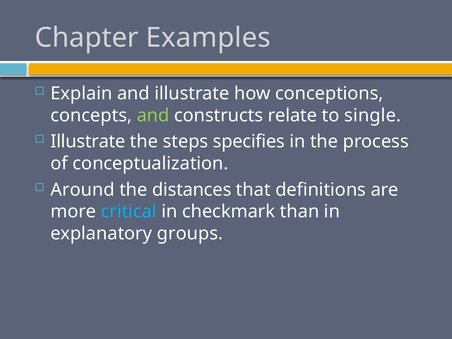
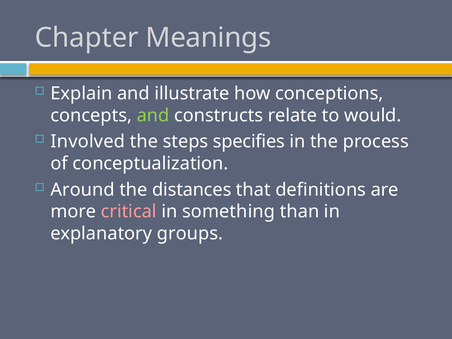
Examples: Examples -> Meanings (208, 38)
single: single -> would (373, 115)
Illustrate: Illustrate -> Involved (88, 142)
critical colour: light blue -> pink (129, 212)
checkmark: checkmark -> something (229, 212)
